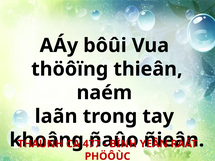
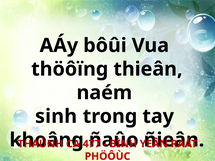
laãn: laãn -> sinh (56, 117)
